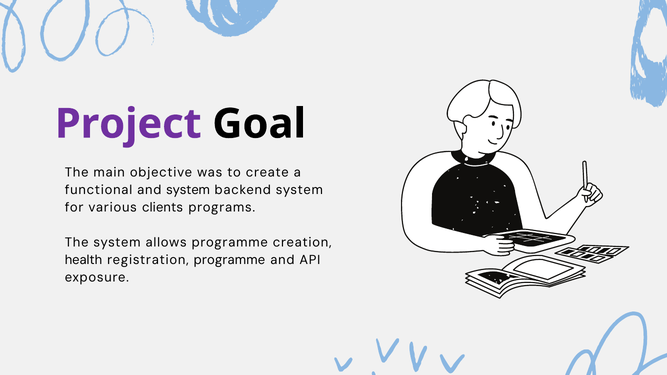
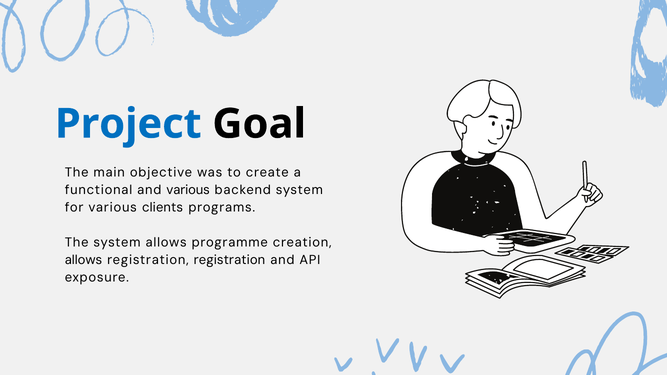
Project colour: purple -> blue (128, 124)
and system: system -> various (188, 190)
health: health -> allows (83, 260)
registration programme: programme -> registration (229, 260)
